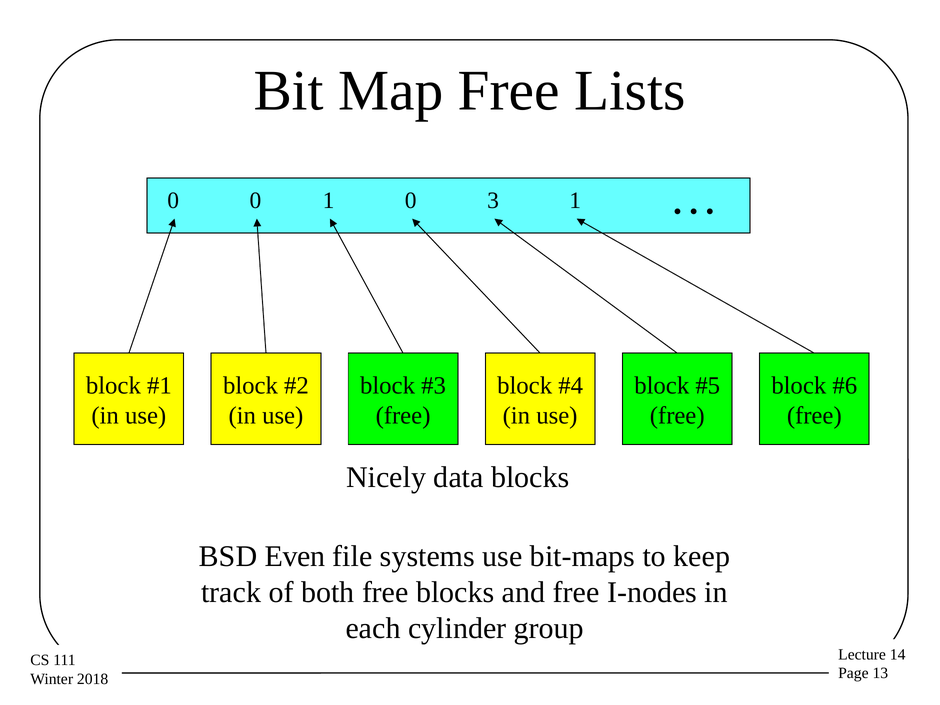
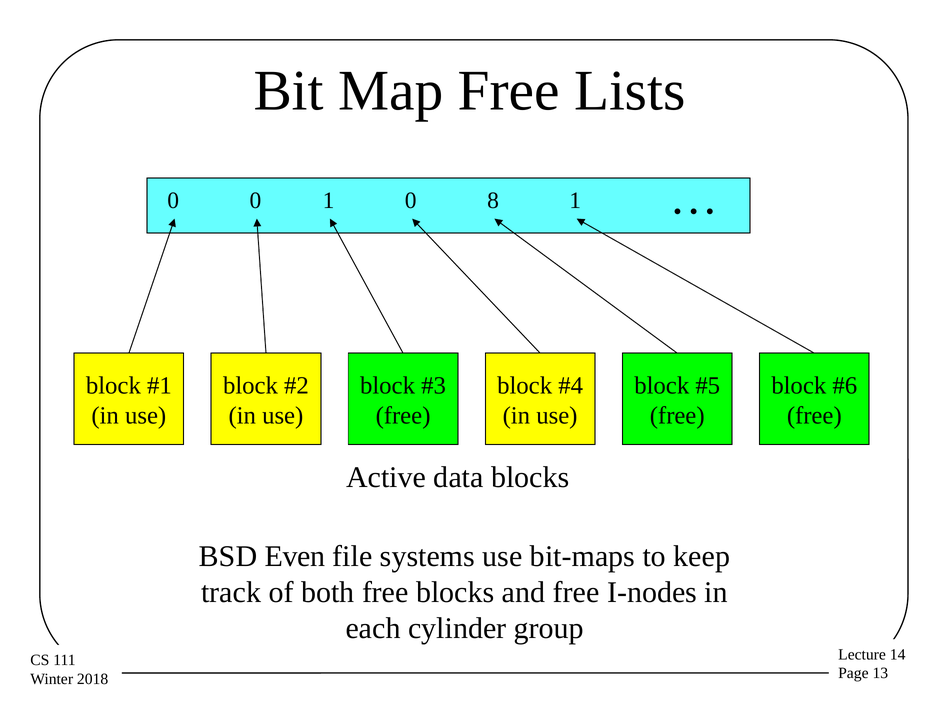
3: 3 -> 8 (493, 201)
Nicely: Nicely -> Active (386, 477)
